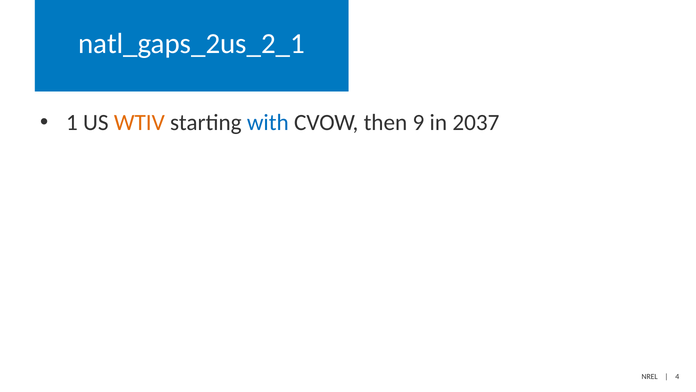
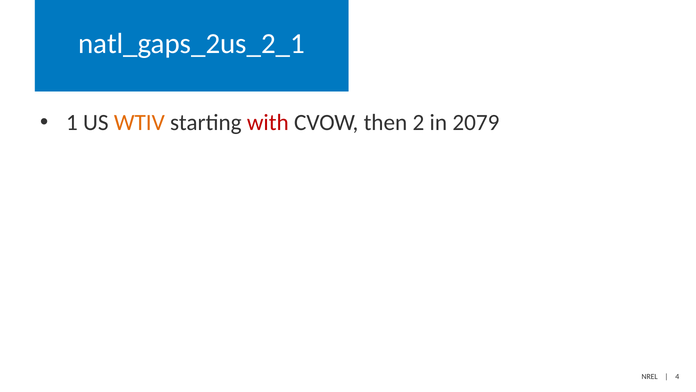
with colour: blue -> red (268, 123)
9: 9 -> 2 (418, 123)
2037: 2037 -> 2079 (476, 123)
